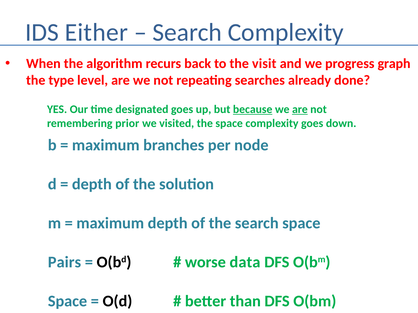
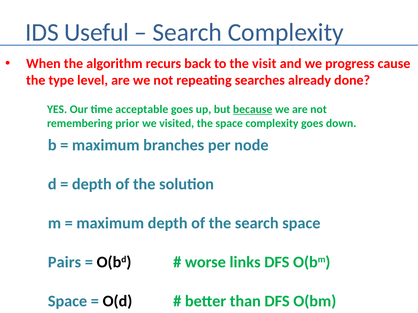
Either: Either -> Useful (97, 32)
graph: graph -> cause (394, 64)
designated: designated -> acceptable (142, 109)
are underline: present -> none (300, 109)
data: data -> links (245, 262)
